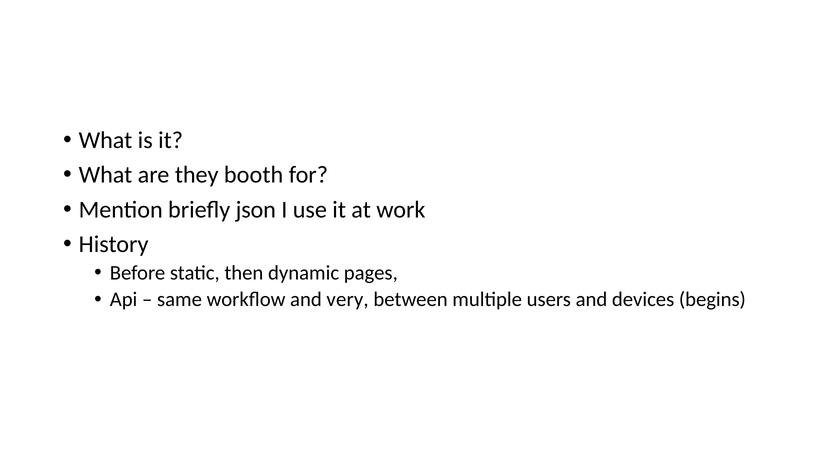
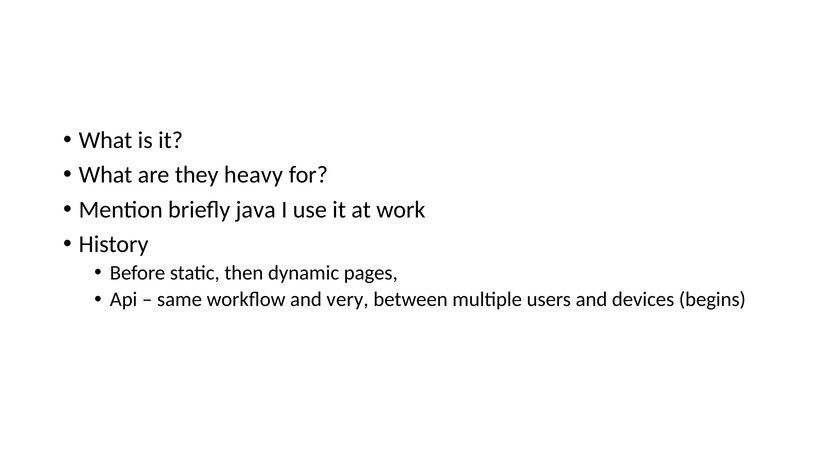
booth: booth -> heavy (254, 175)
json: json -> java (256, 210)
